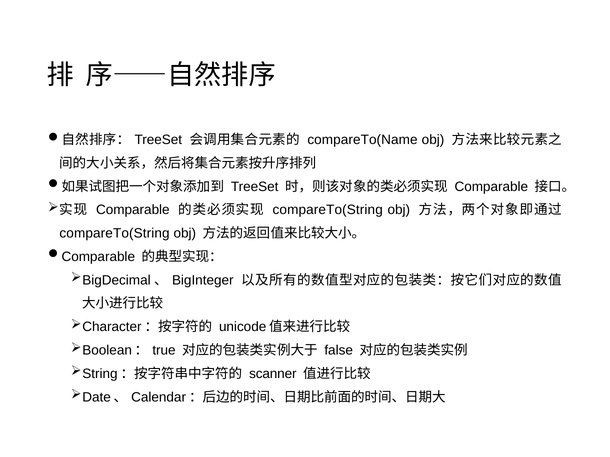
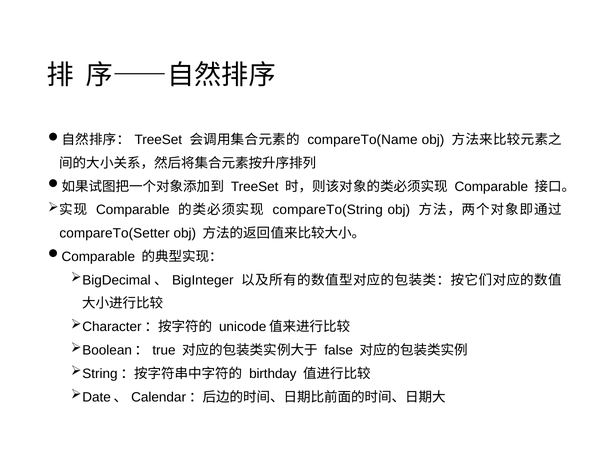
compareTo(String: compareTo(String -> compareTo(Setter (115, 234)
scanner: scanner -> birthday (273, 374)
